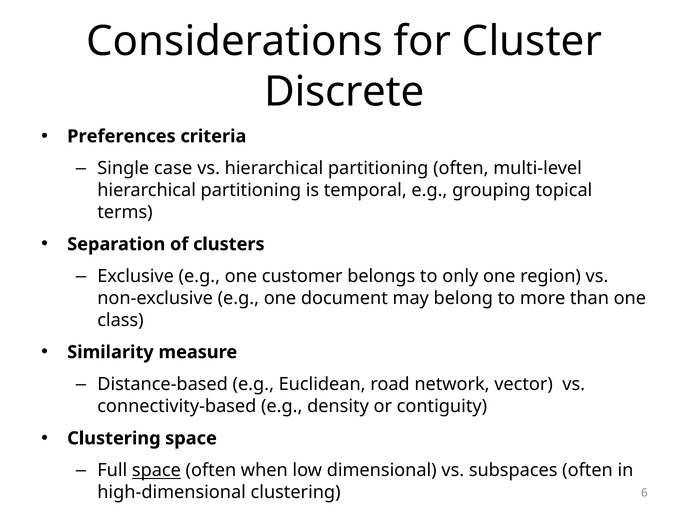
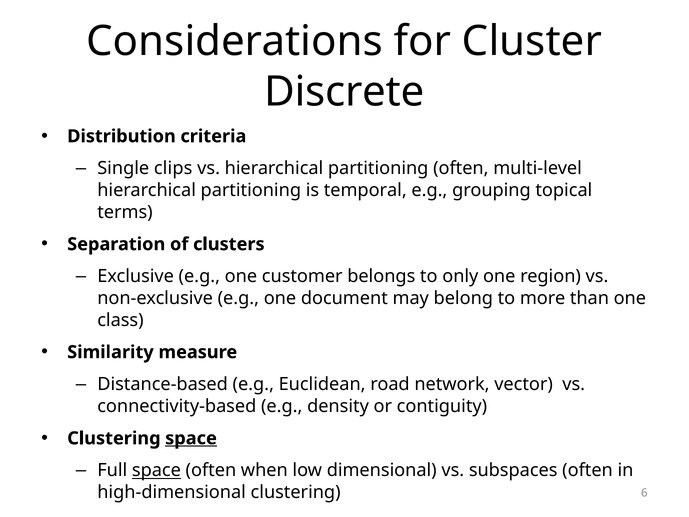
Preferences: Preferences -> Distribution (121, 136)
case: case -> clips (173, 168)
space underline: none -> present (191, 438)
